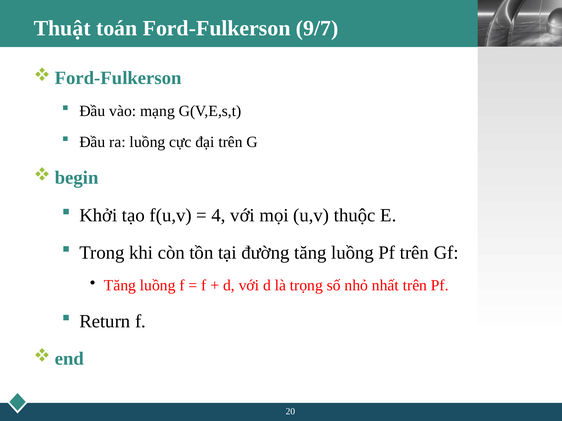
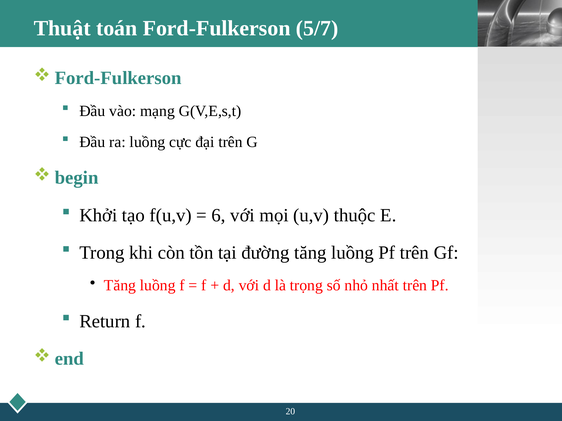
9/7: 9/7 -> 5/7 (317, 28)
4: 4 -> 6 (219, 215)
